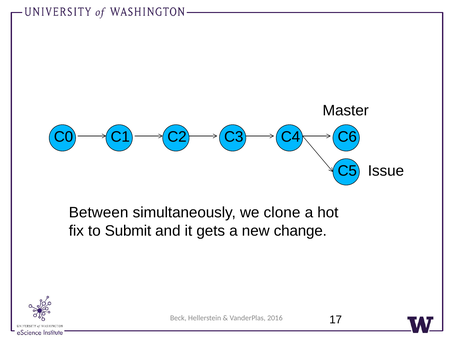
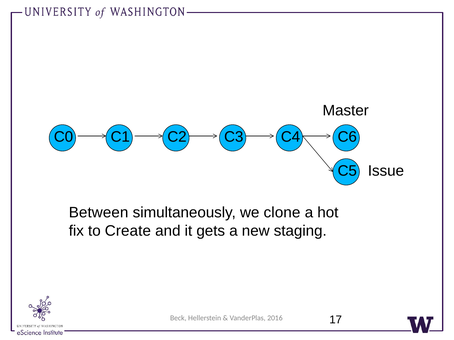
Submit: Submit -> Create (128, 231)
change: change -> staging (300, 231)
